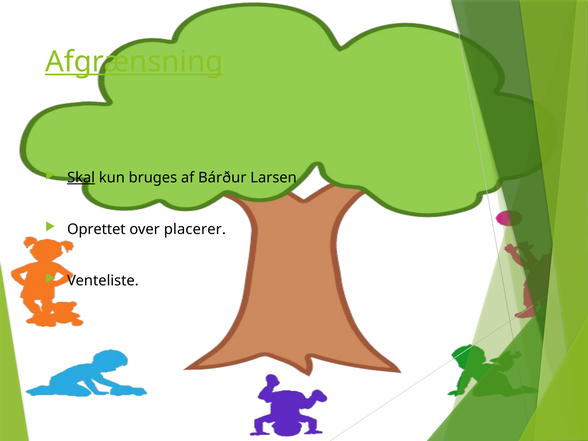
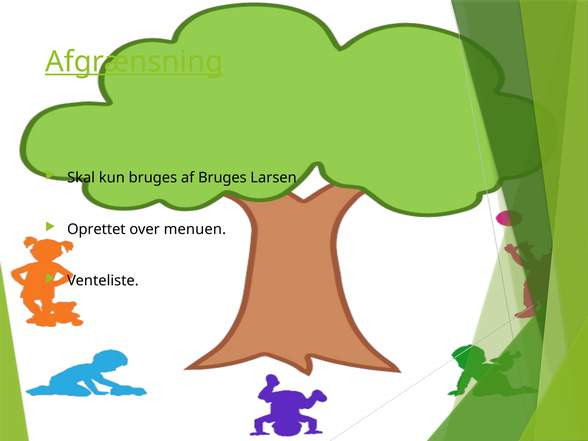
Skal underline: present -> none (81, 178)
af Bárður: Bárður -> Bruges (222, 178)
placerer: placerer -> menuen (195, 229)
